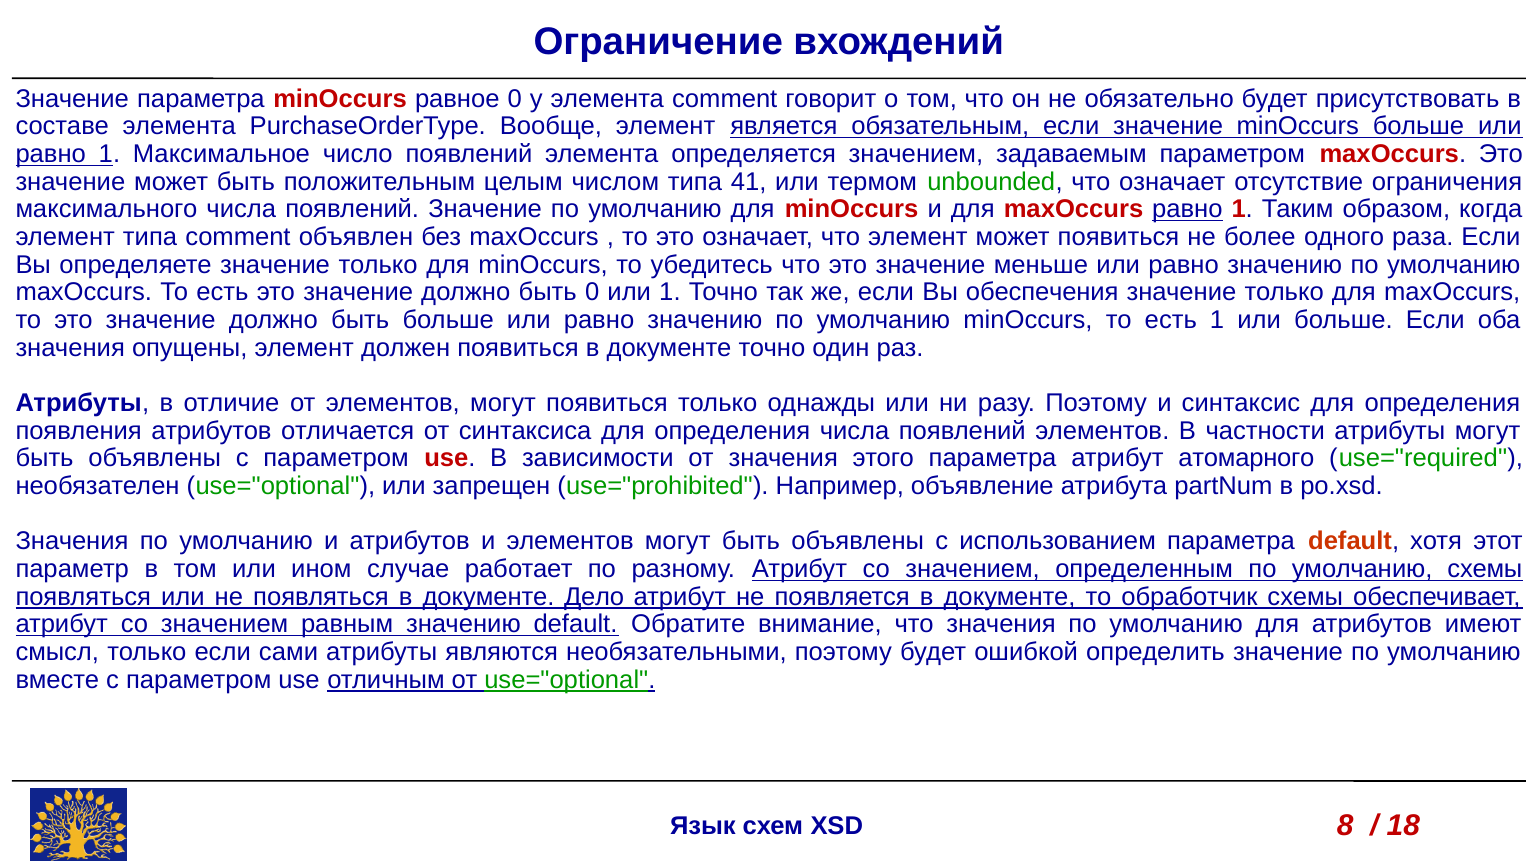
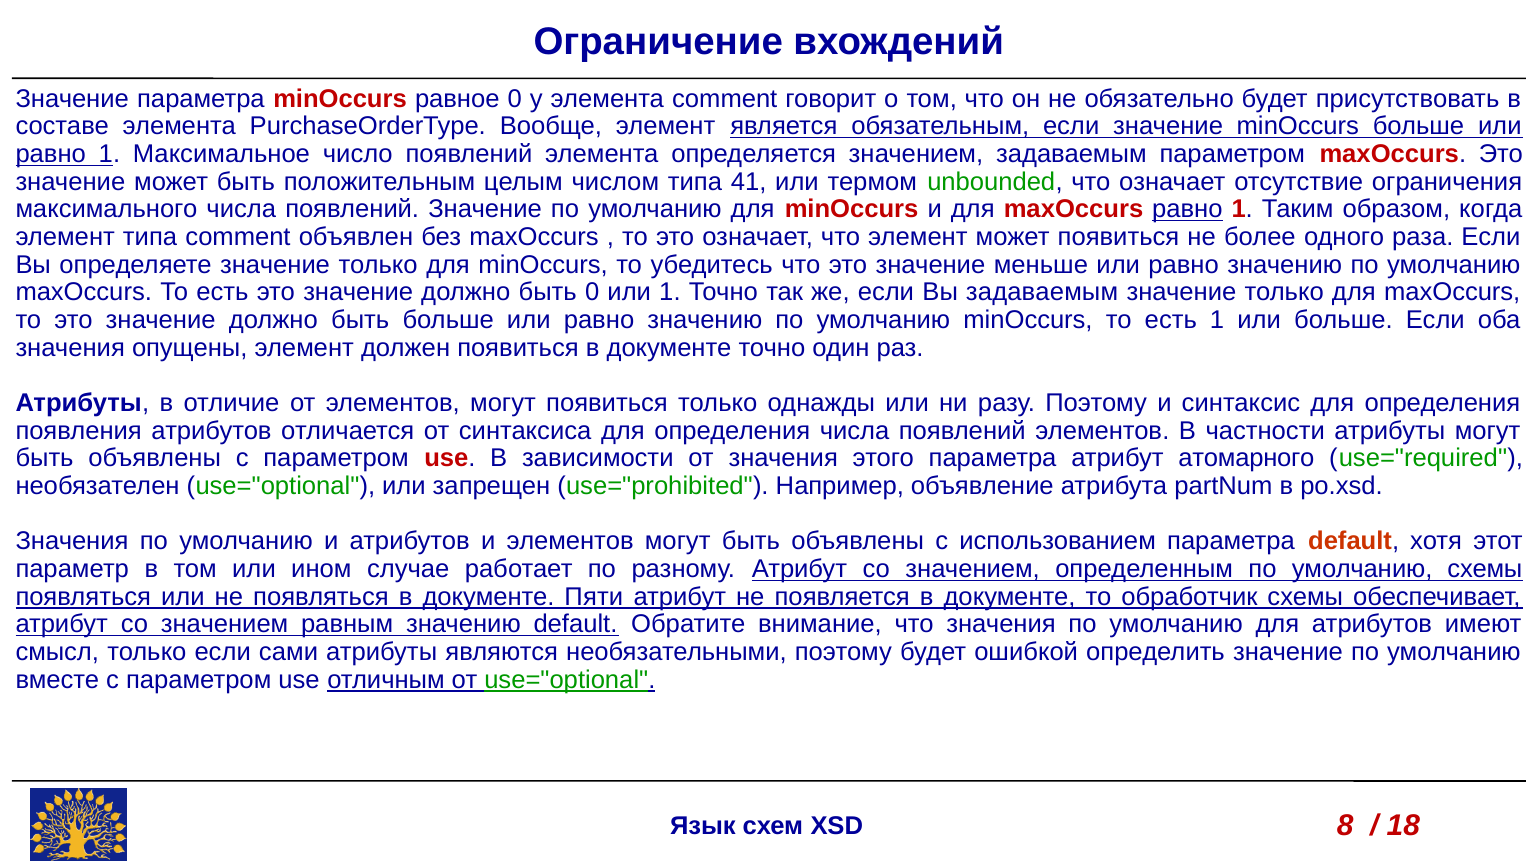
Вы обеспечения: обеспечения -> задаваемым (1042, 293)
Дело: Дело -> Пяти (594, 597)
